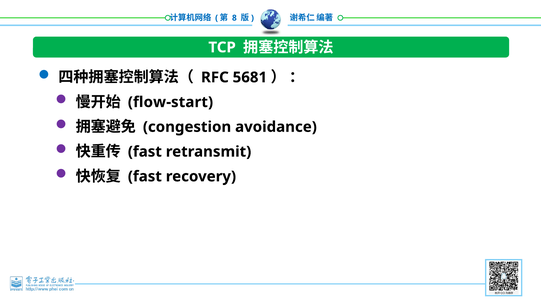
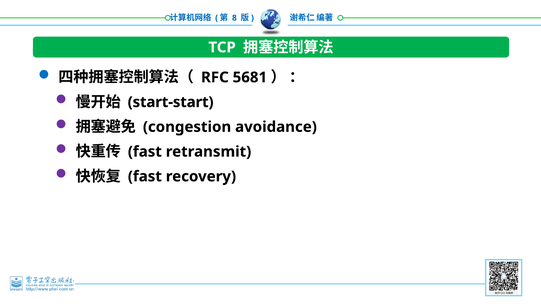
flow-start: flow-start -> start-start (171, 102)
